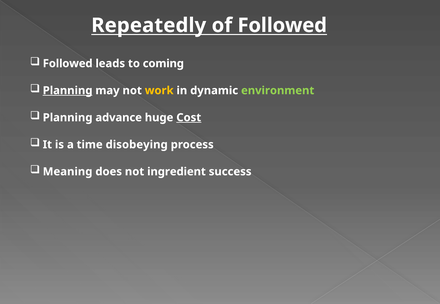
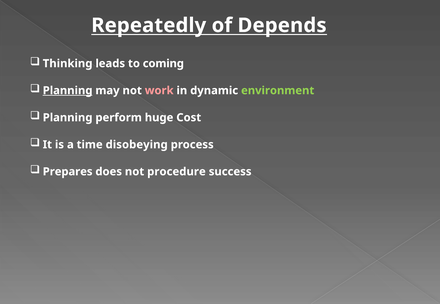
of Followed: Followed -> Depends (282, 25)
Followed: Followed -> Thinking (68, 64)
work colour: yellow -> pink (159, 91)
advance: advance -> perform (119, 118)
Cost underline: present -> none (189, 118)
Meaning: Meaning -> Prepares (68, 172)
ingredient: ingredient -> procedure (176, 172)
